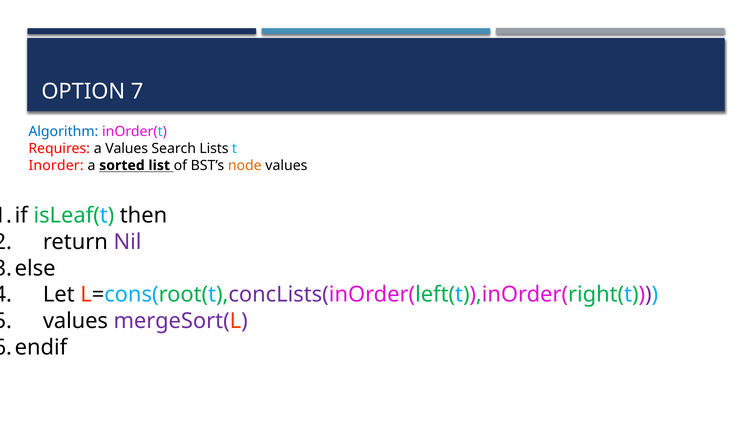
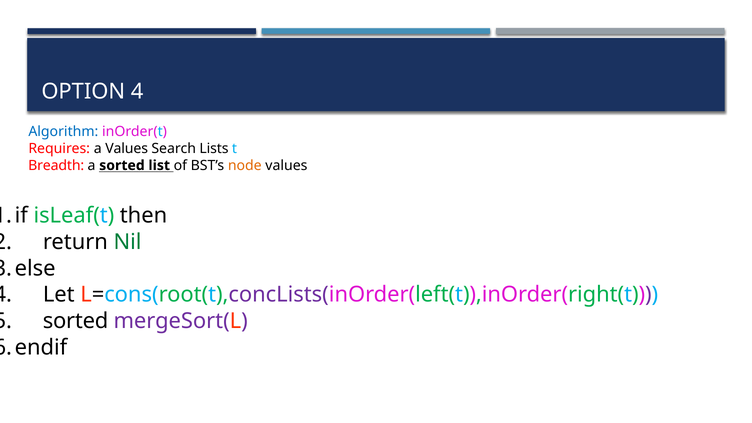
OPTION 7: 7 -> 4 (137, 91)
Inorder: Inorder -> Breadth (56, 165)
Nil colour: purple -> green (127, 242)
values: values -> sorted (76, 321)
